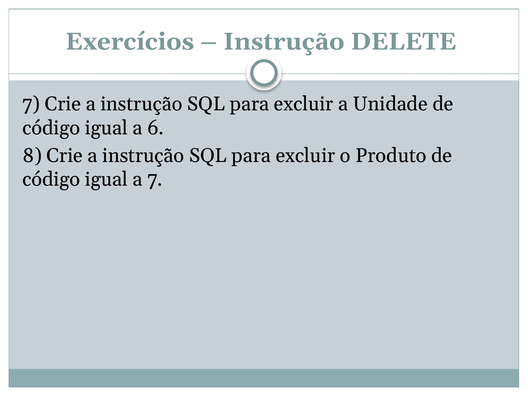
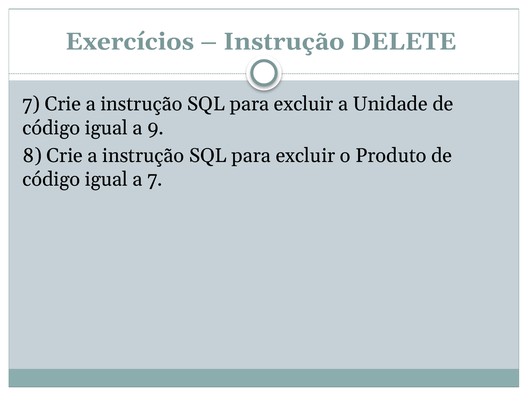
6: 6 -> 9 (156, 128)
